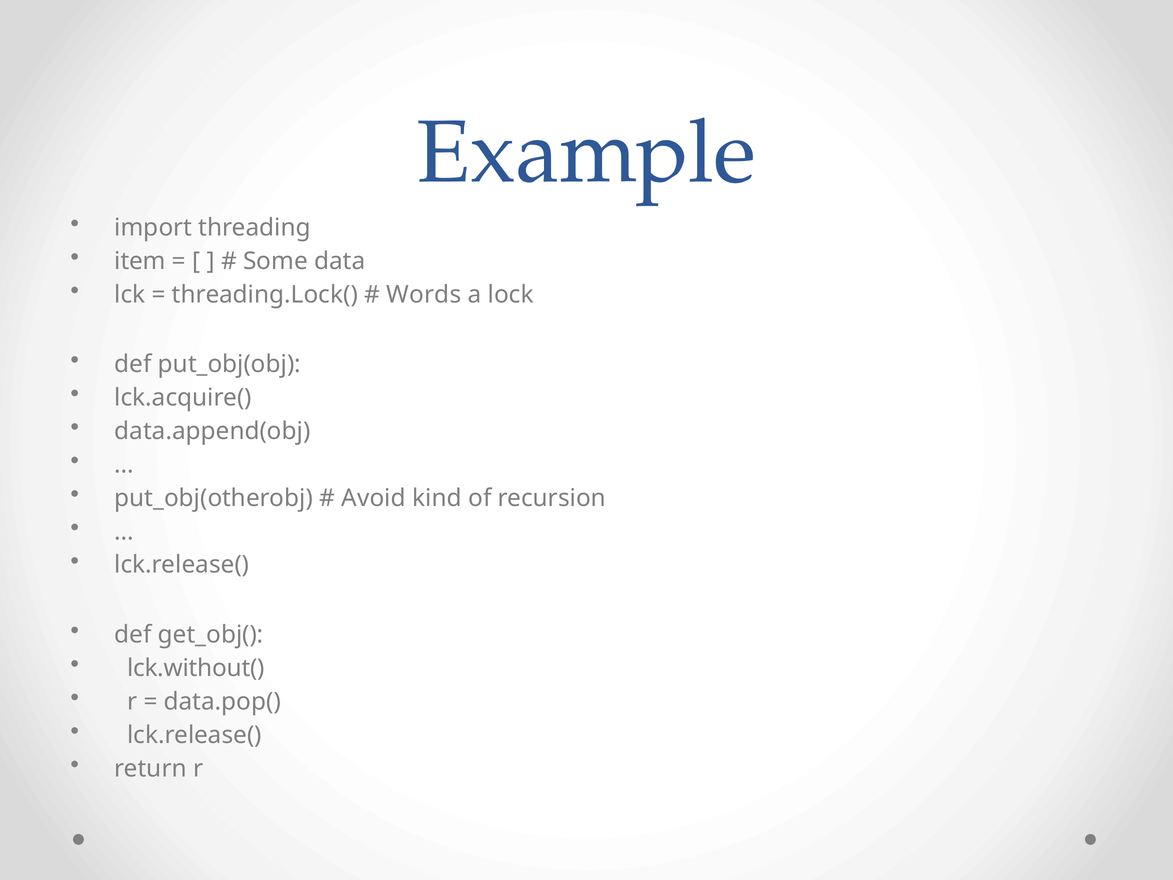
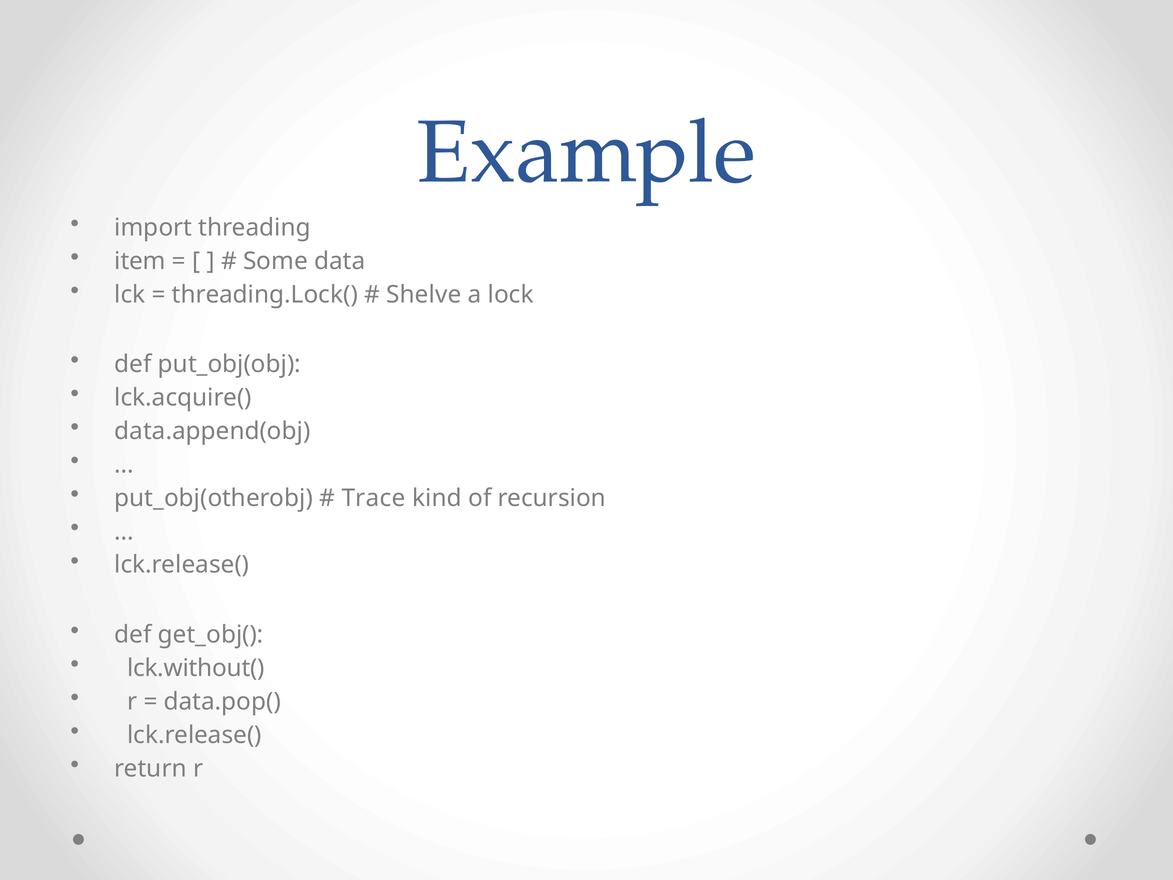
Words: Words -> Shelve (424, 294)
Avoid: Avoid -> Trace (374, 498)
